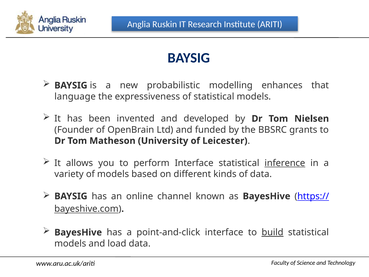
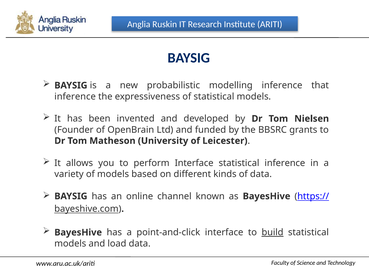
modelling enhances: enhances -> inference (282, 85)
language: language -> inference (75, 96)
inference underline: present -> none (285, 163)
